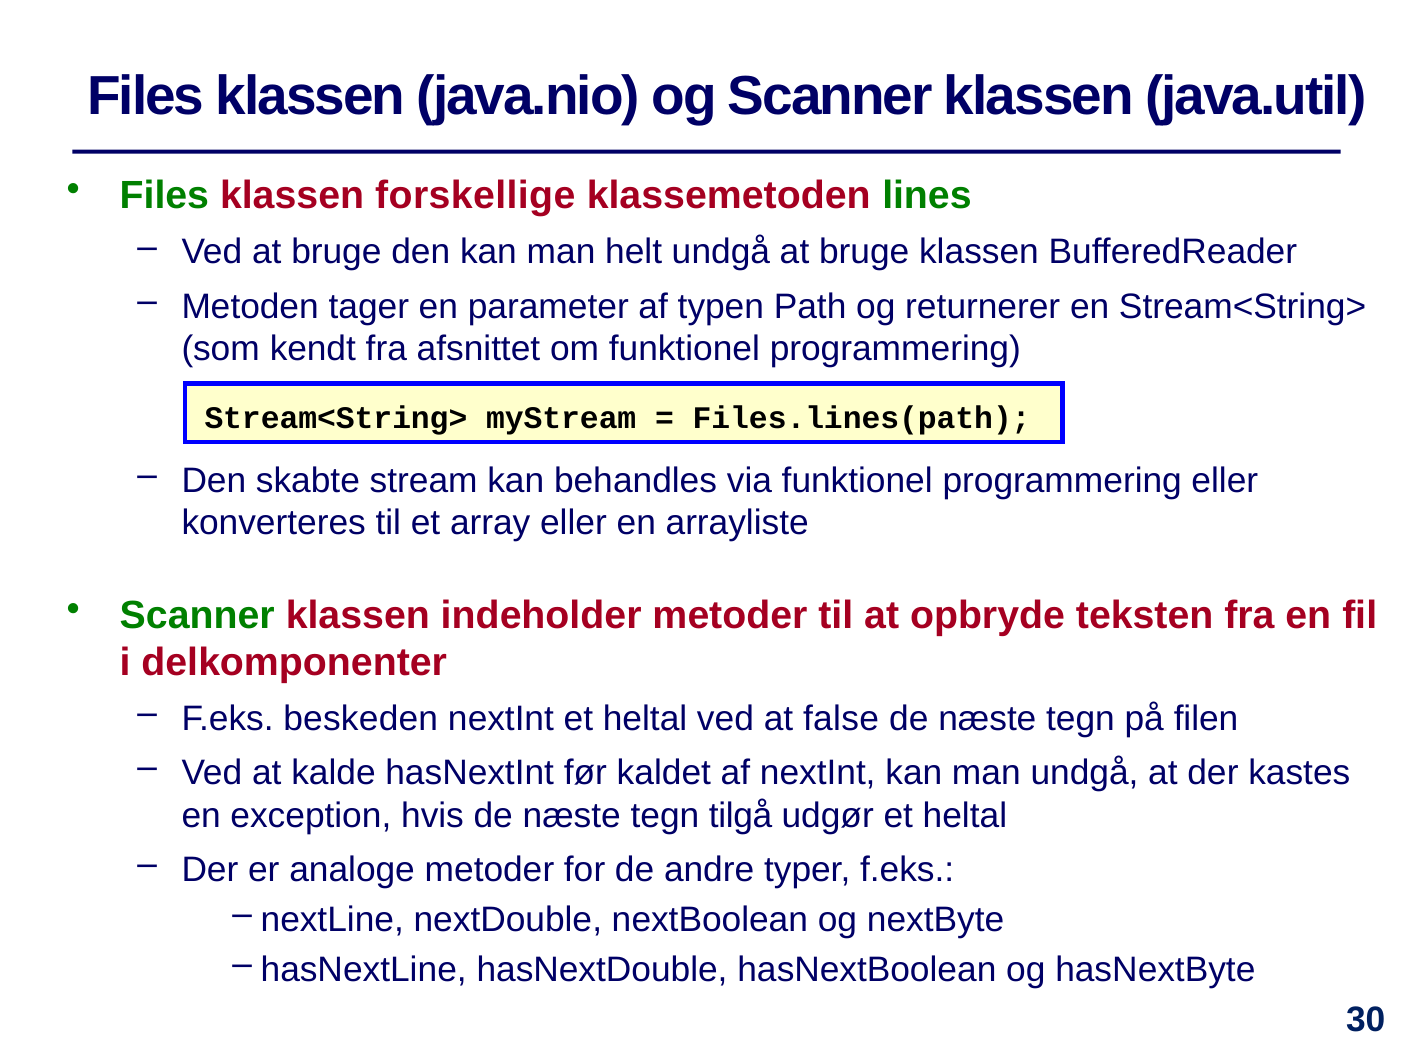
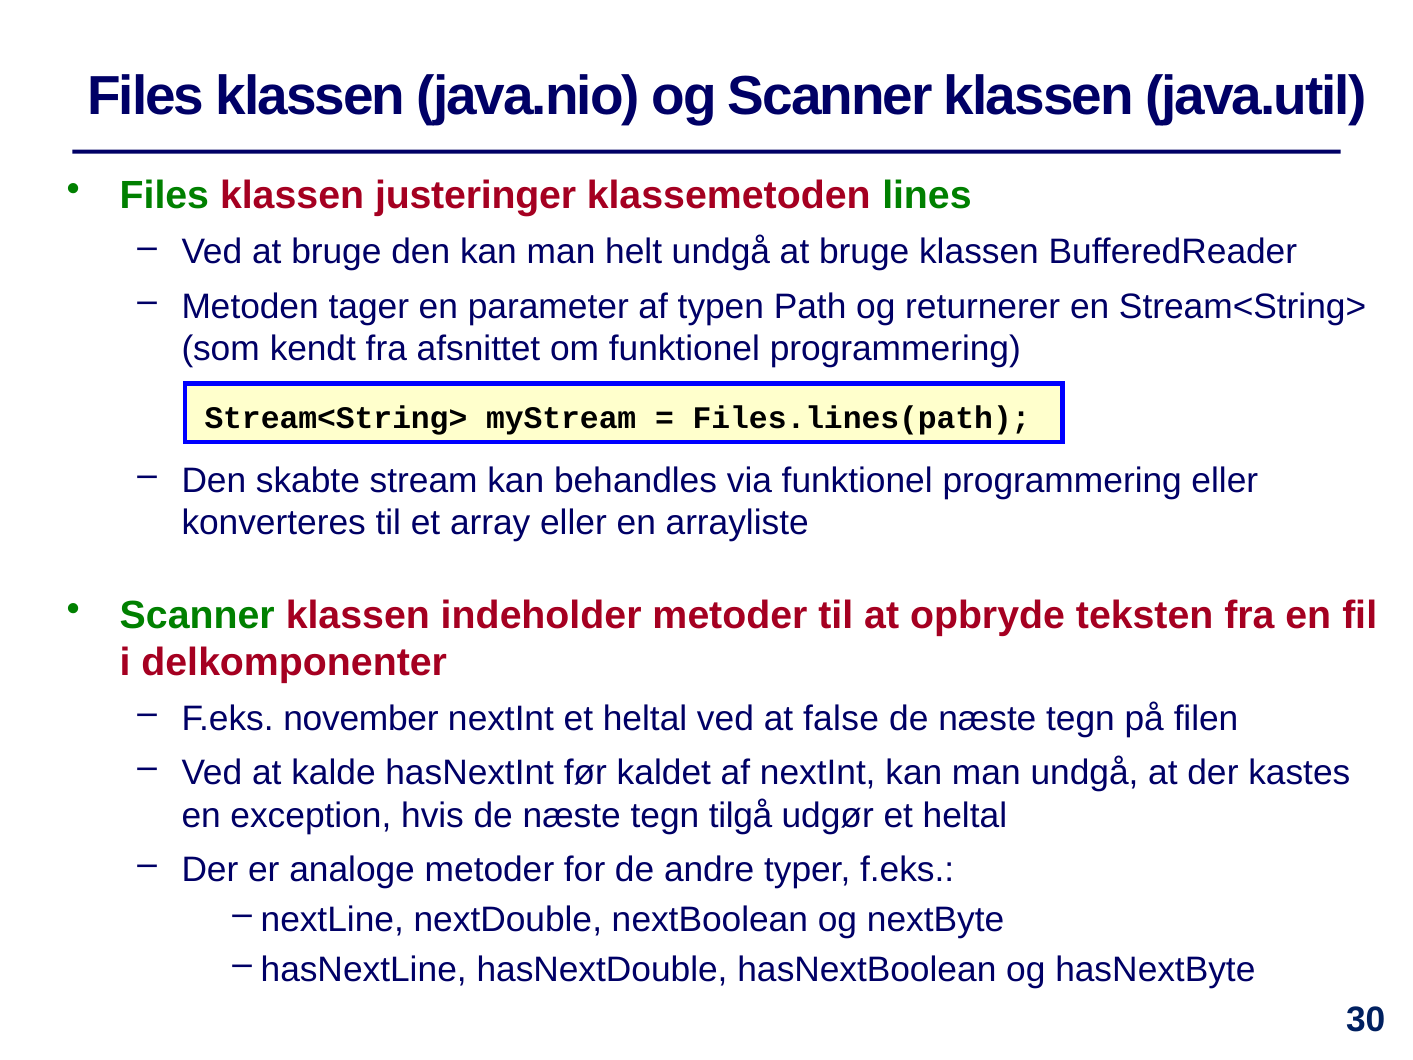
forskellige: forskellige -> justeringer (476, 196)
beskeden: beskeden -> november (361, 719)
